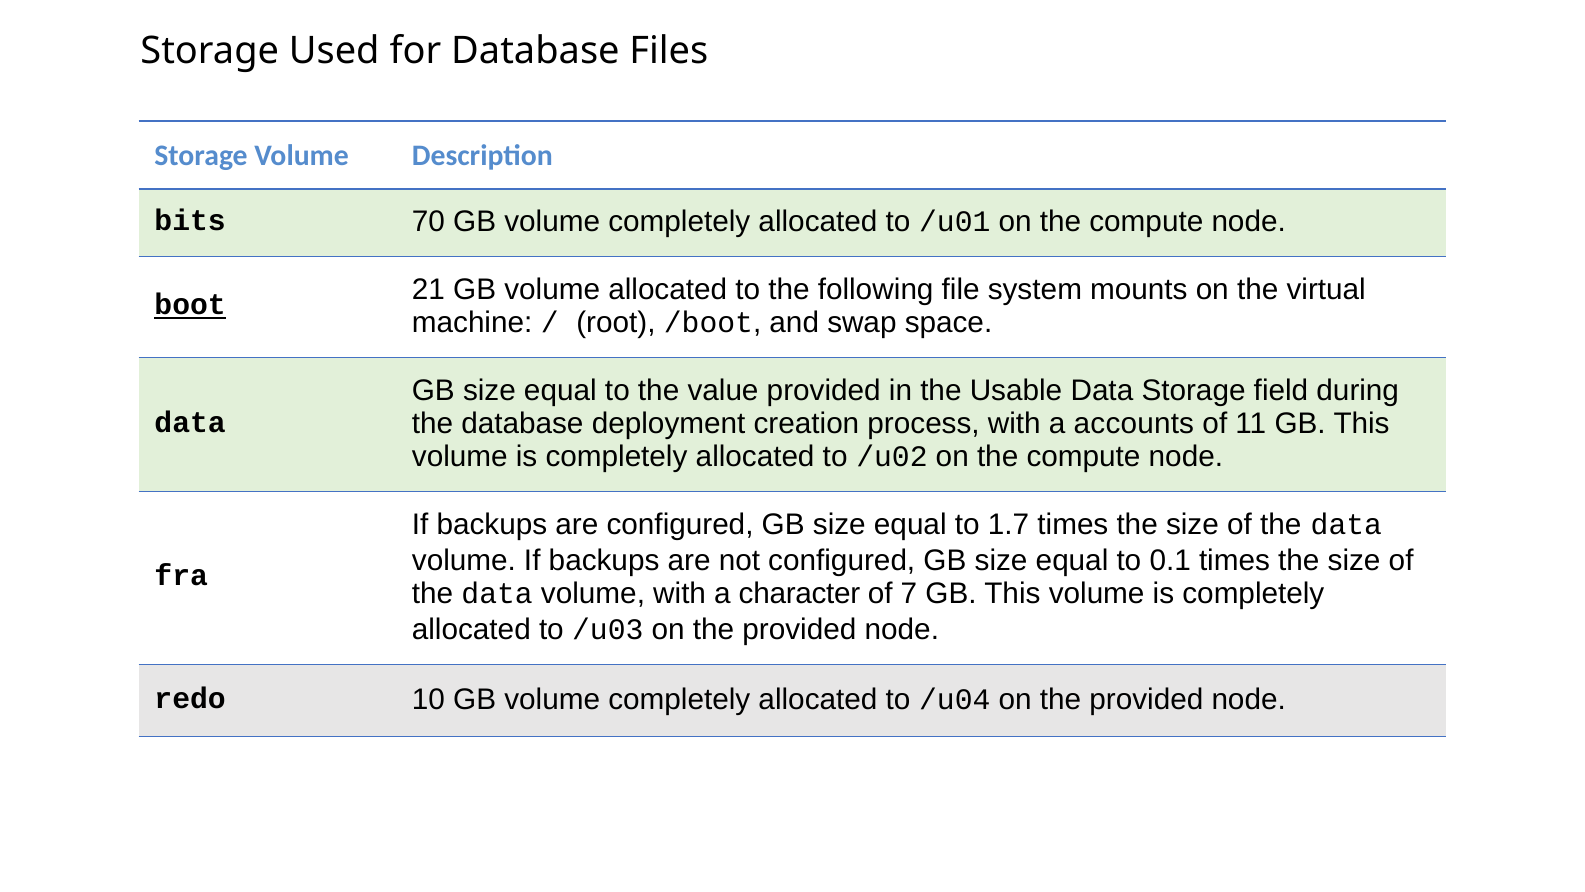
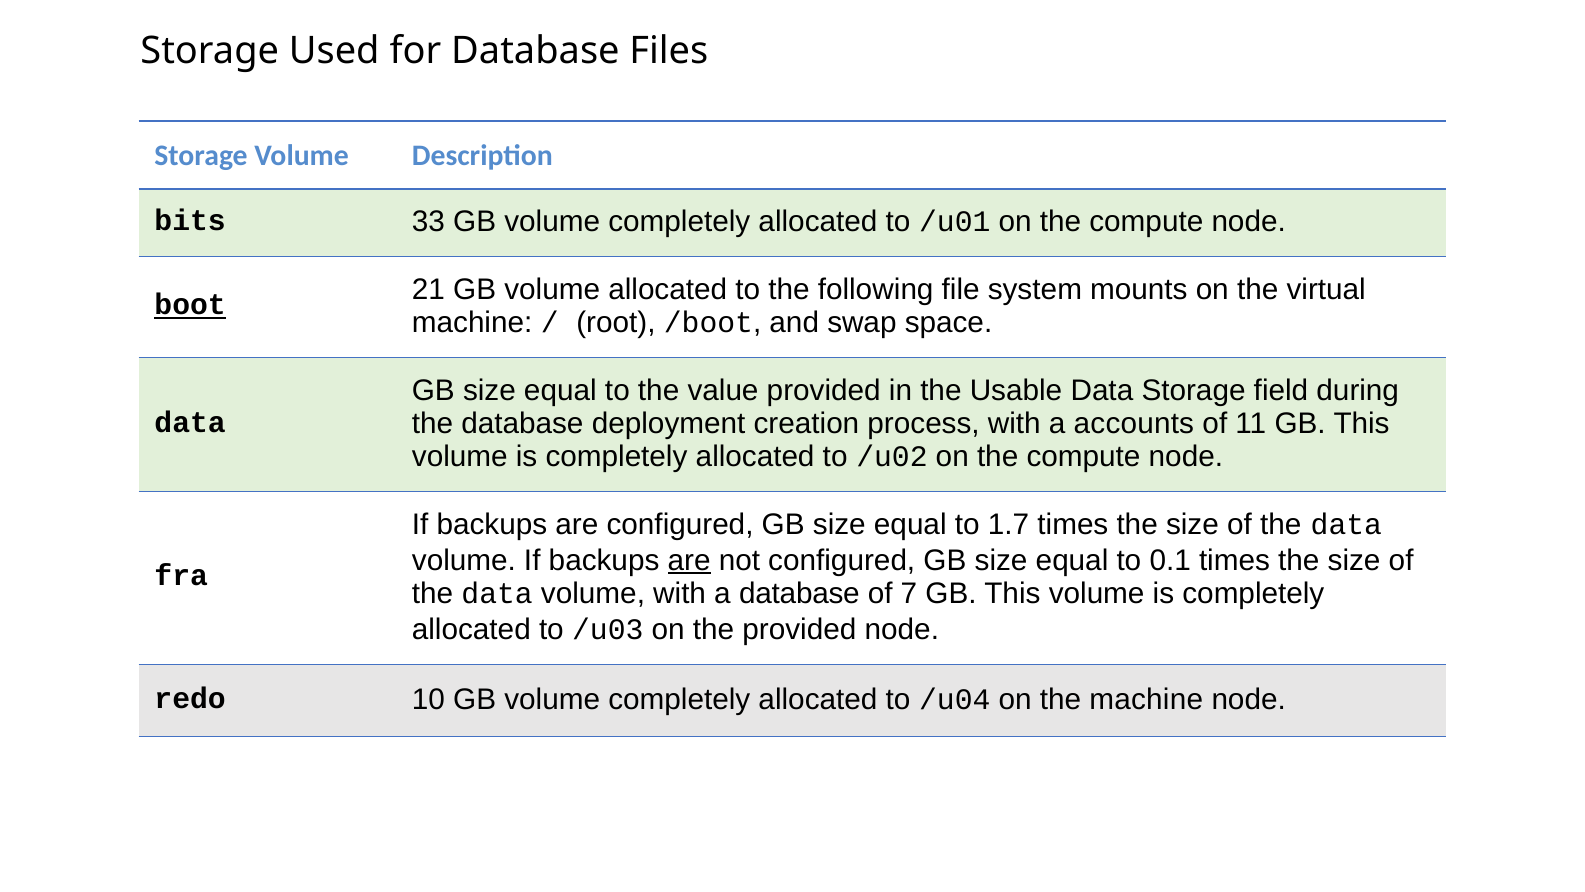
70: 70 -> 33 (428, 222)
are underline: none -> present (689, 560)
a character: character -> database (799, 594)
/u04 on the provided: provided -> machine (1146, 699)
